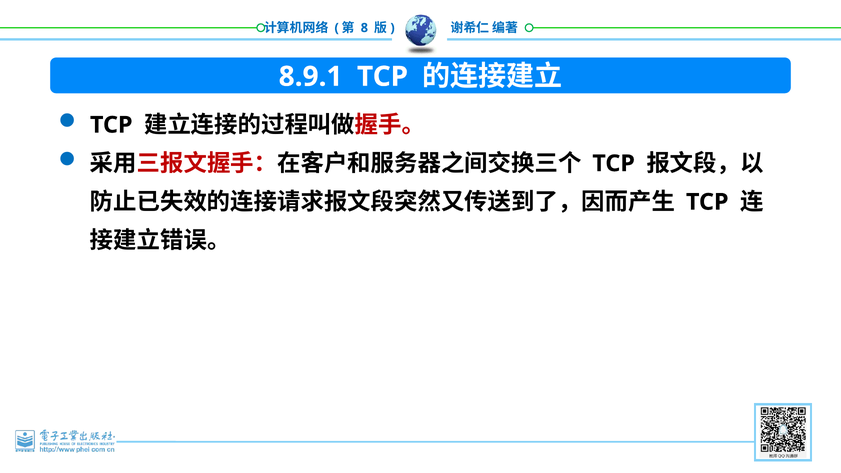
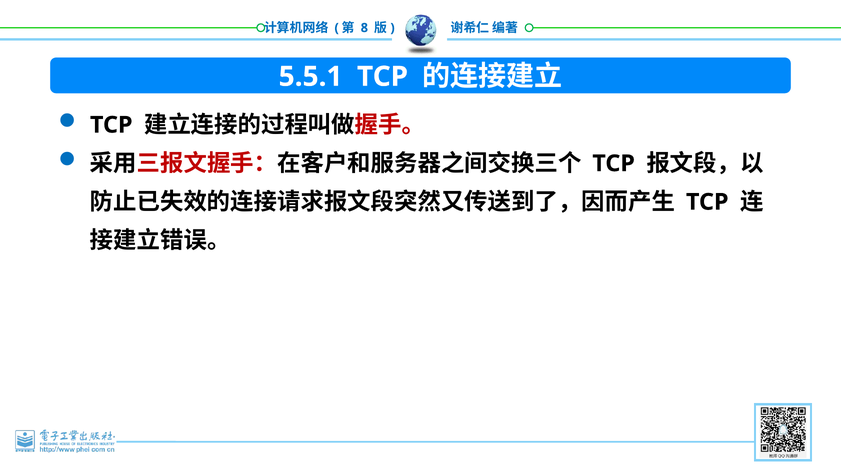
8.9.1: 8.9.1 -> 5.5.1 (311, 77)
